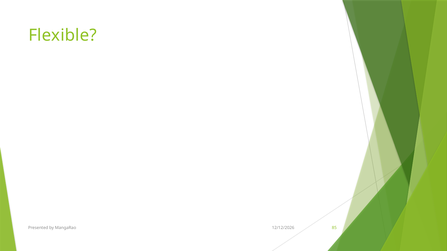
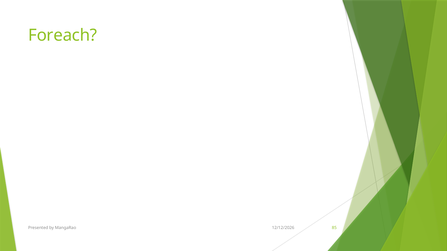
Flexible: Flexible -> Foreach (63, 35)
